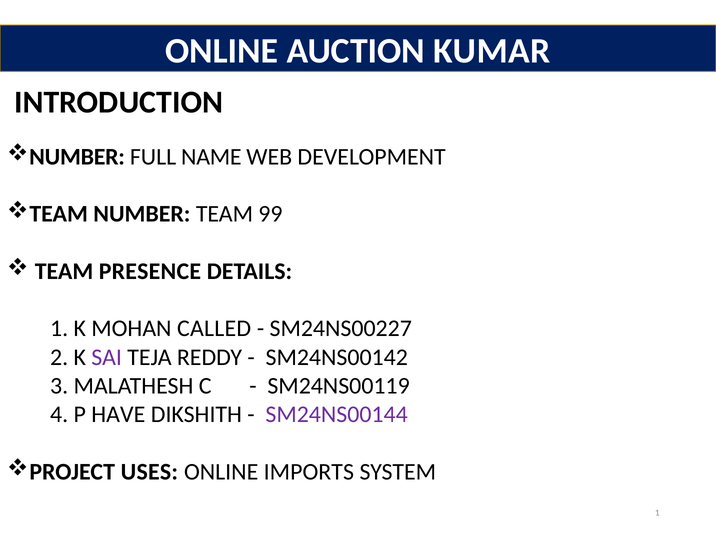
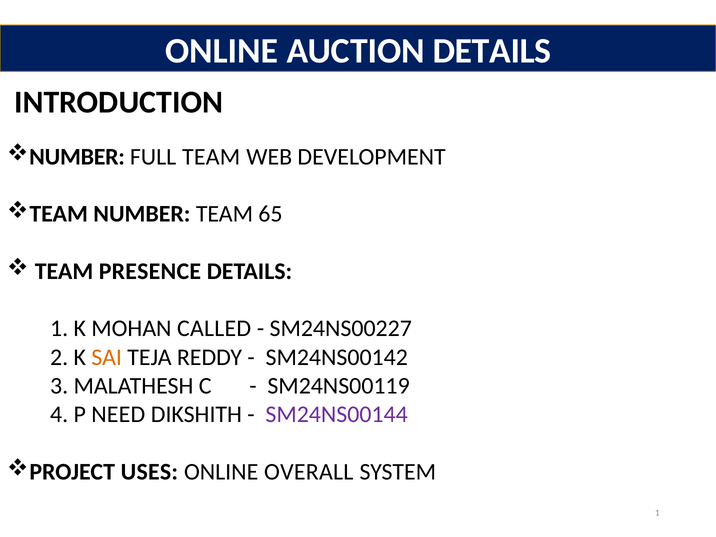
AUCTION KUMAR: KUMAR -> DETAILS (492, 51)
FULL NAME: NAME -> TEAM (211, 157)
99: 99 -> 65 (270, 214)
SAI colour: purple -> orange (107, 357)
HAVE: HAVE -> NEED (118, 415)
IMPORTS: IMPORTS -> OVERALL (309, 472)
